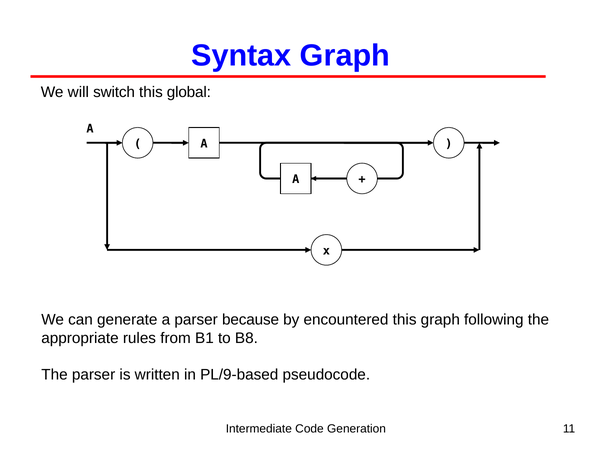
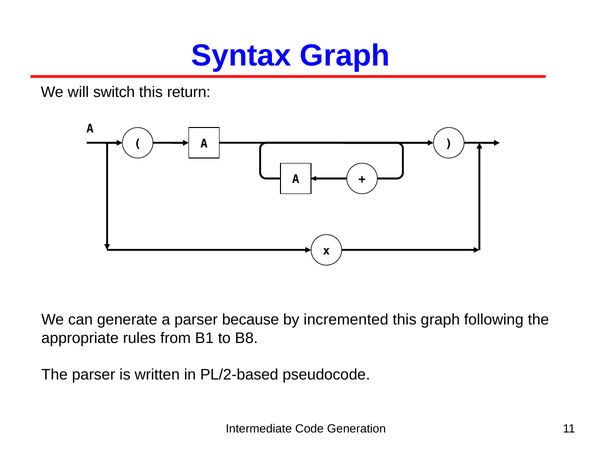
global: global -> return (189, 92)
encountered: encountered -> incremented (346, 320)
PL/9-based: PL/9-based -> PL/2-based (239, 375)
